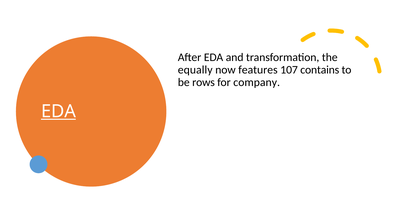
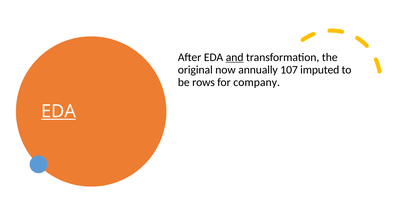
and underline: none -> present (235, 57)
equally: equally -> original (195, 70)
features: features -> annually (258, 70)
contains: contains -> imputed (320, 70)
